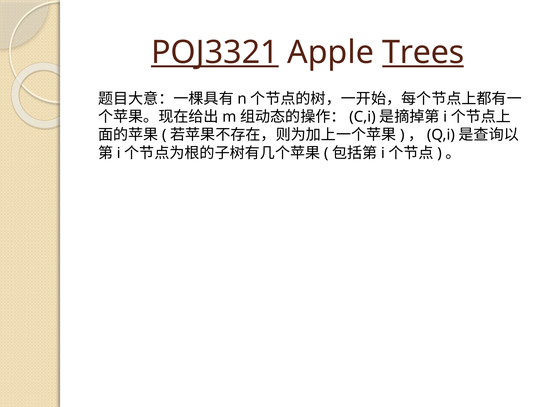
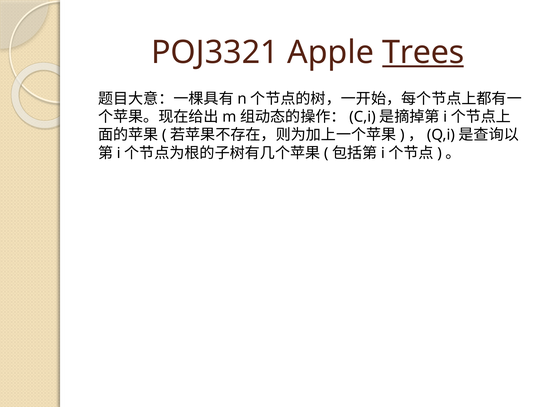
POJ3321 underline: present -> none (215, 52)
